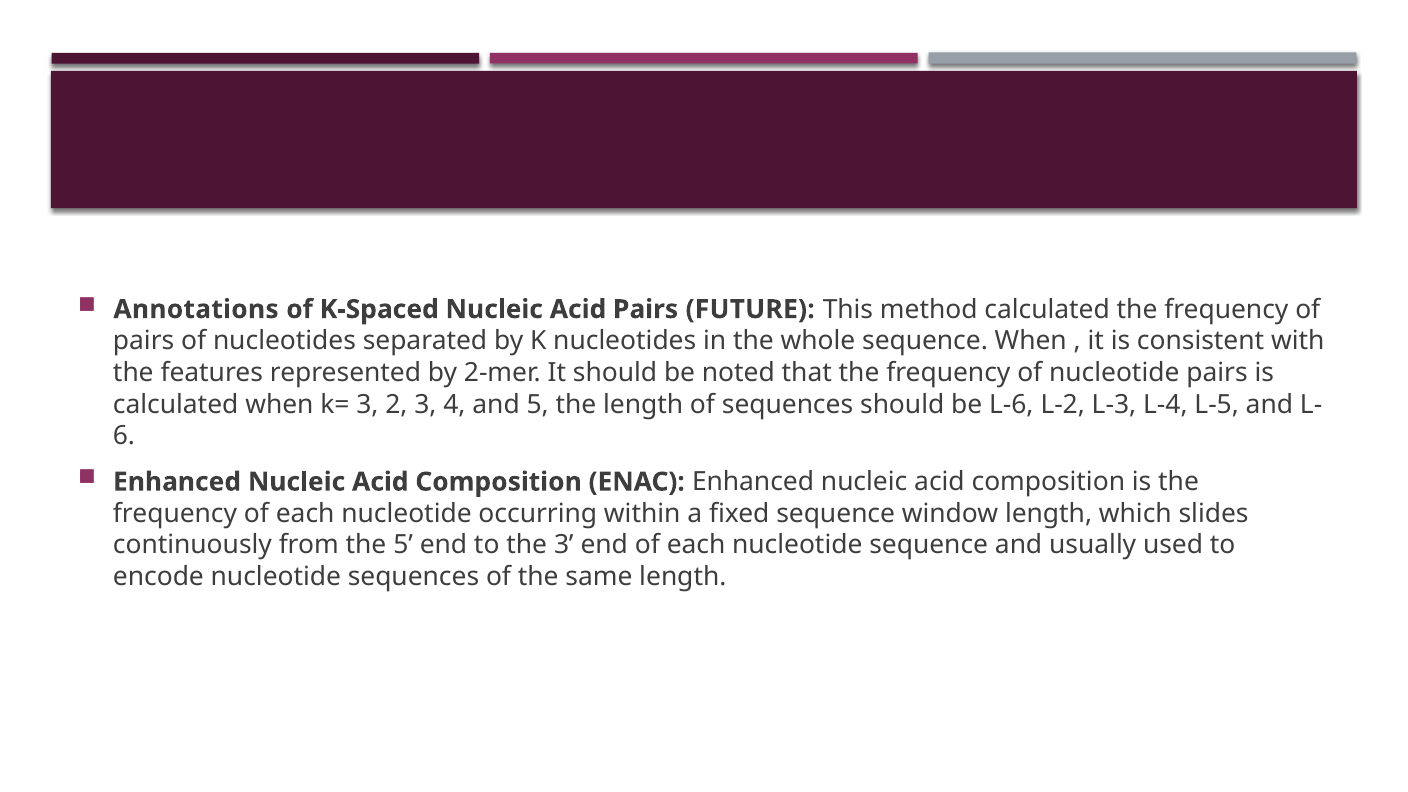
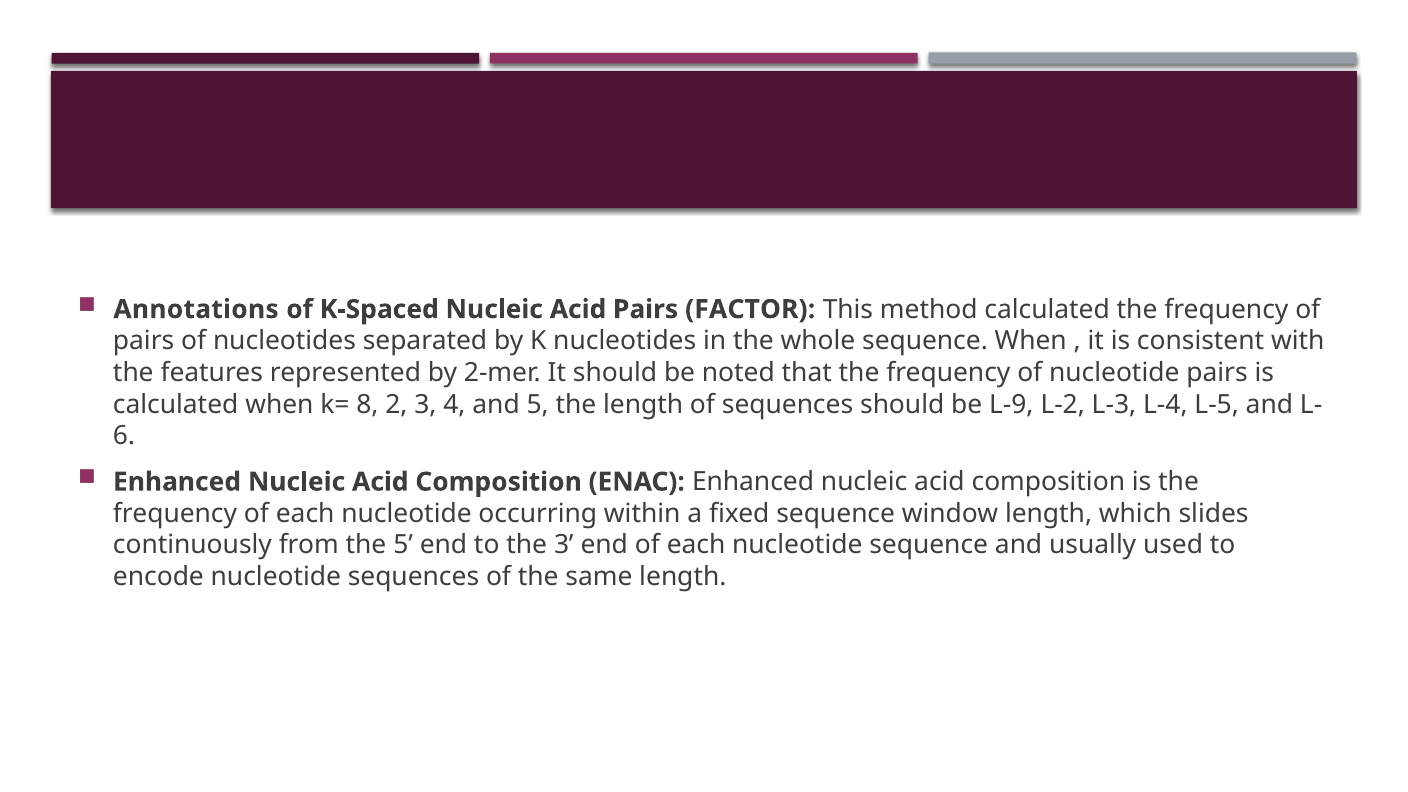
FUTURE: FUTURE -> FACTOR (750, 309)
k= 3: 3 -> 8 (367, 404)
L-6: L-6 -> L-9 (1011, 404)
